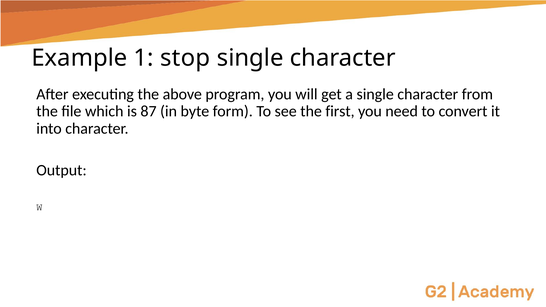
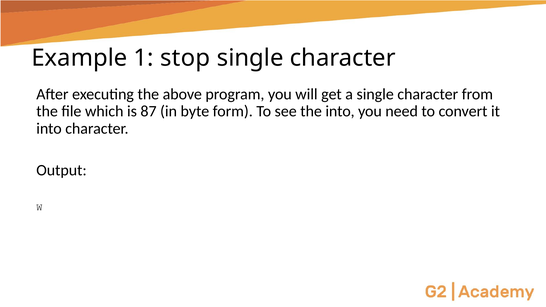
the first: first -> into (340, 111)
